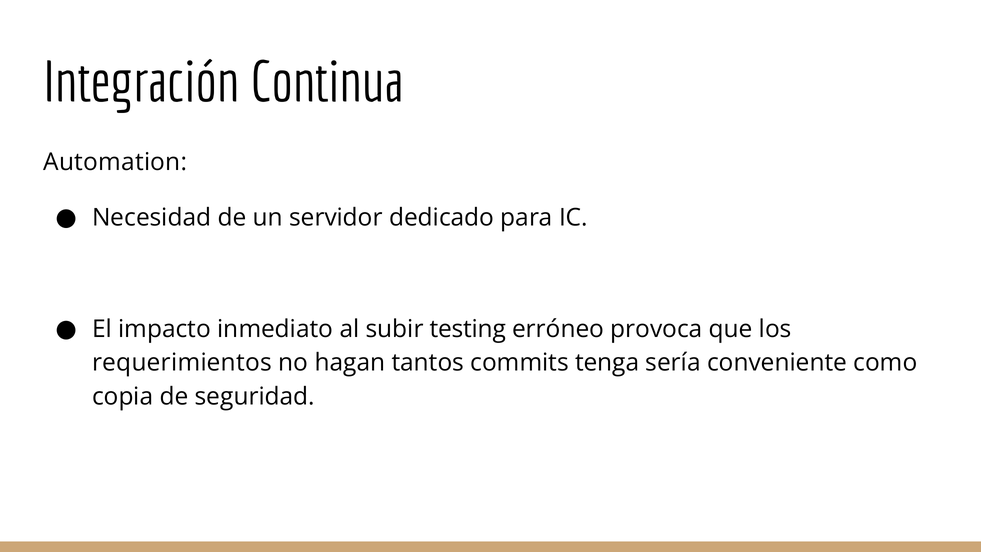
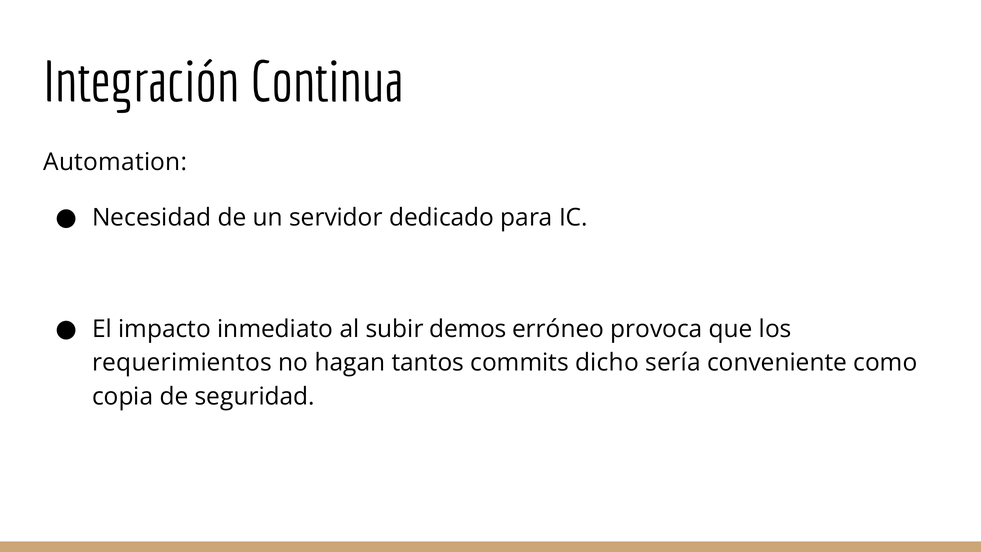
testing: testing -> demos (468, 329)
tenga: tenga -> dicho (607, 363)
